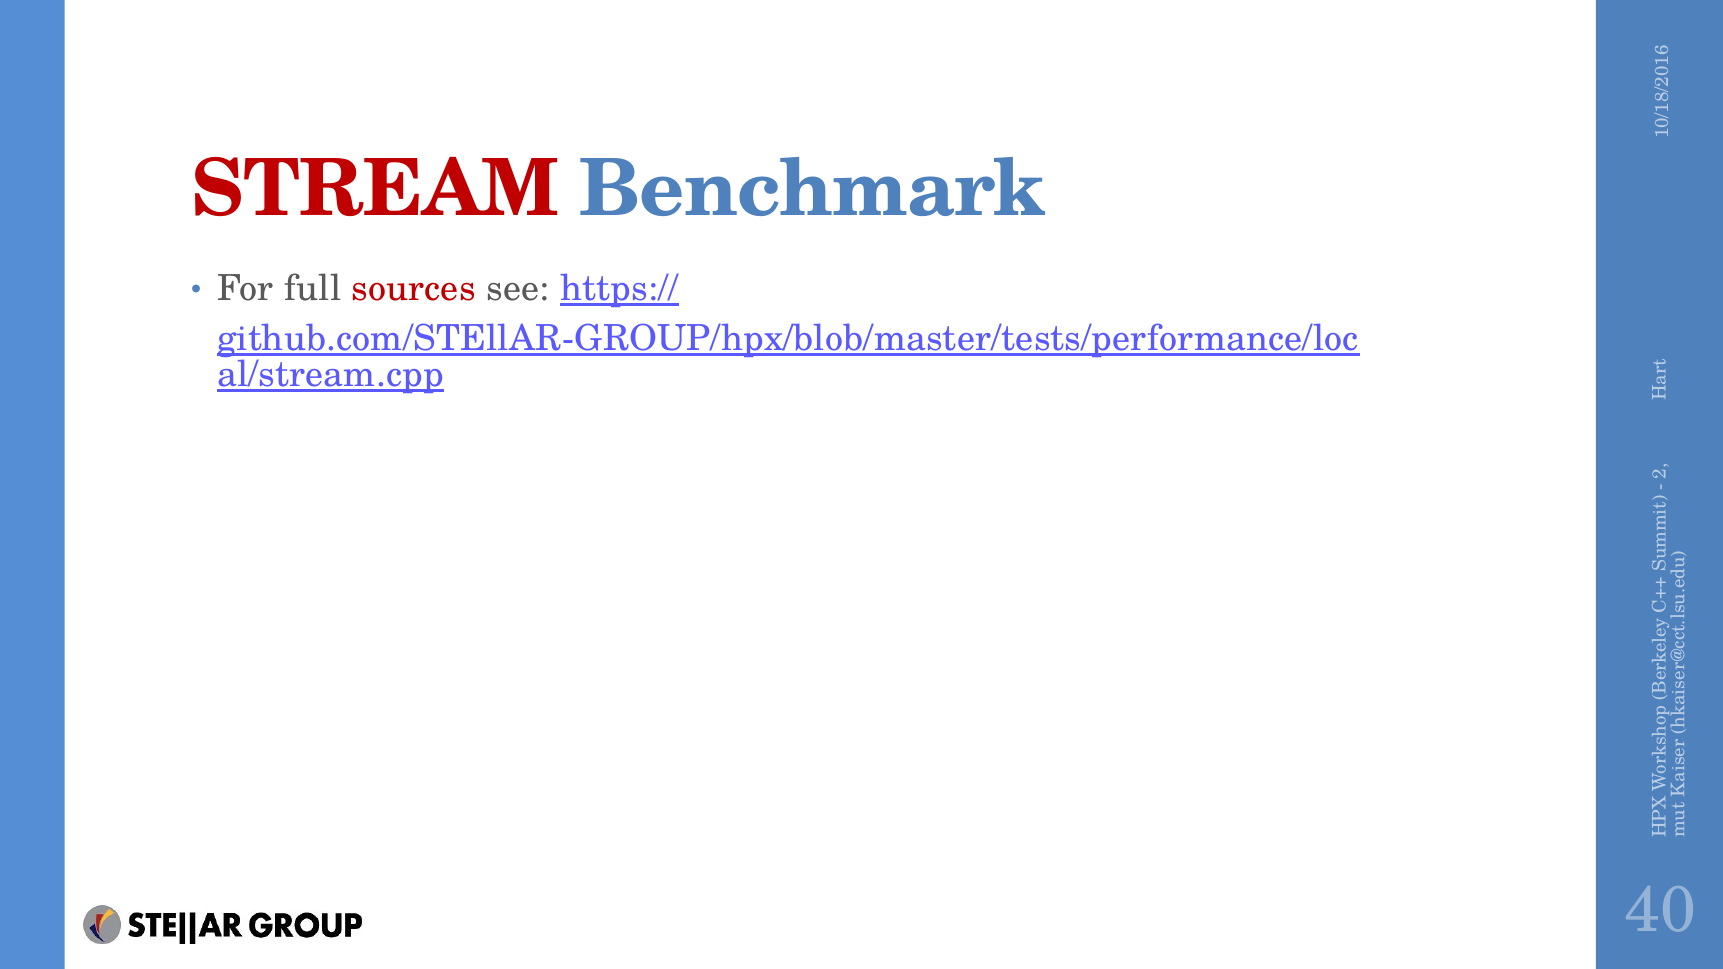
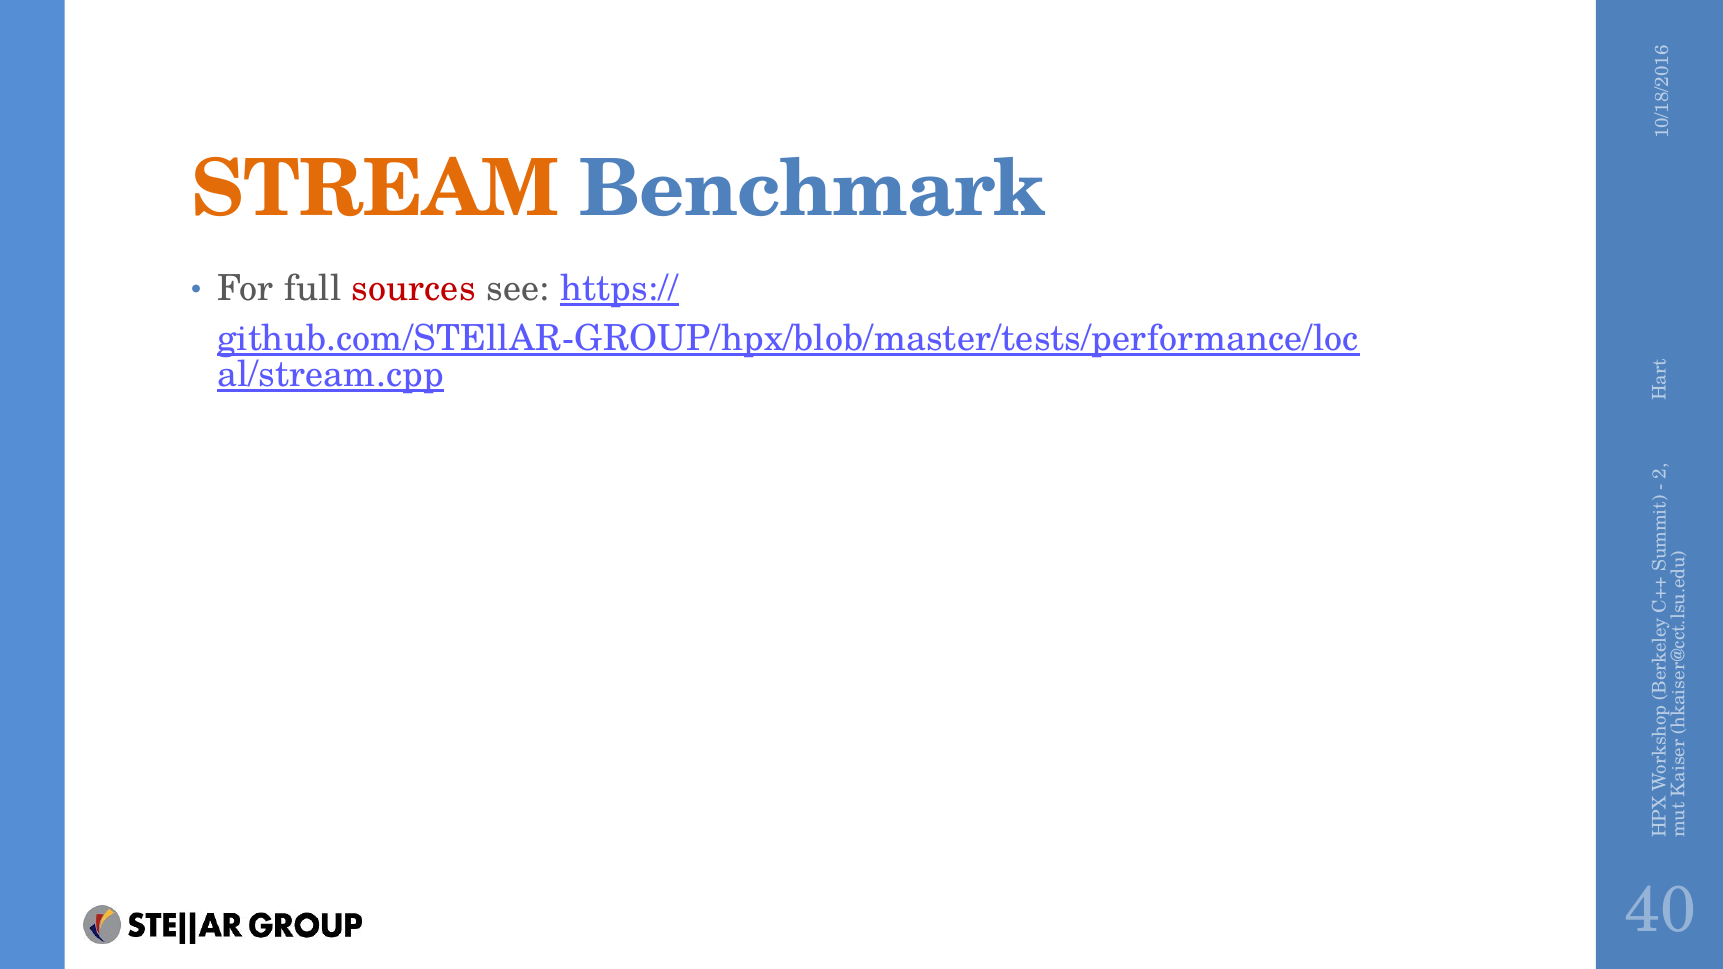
STREAM colour: red -> orange (375, 189)
